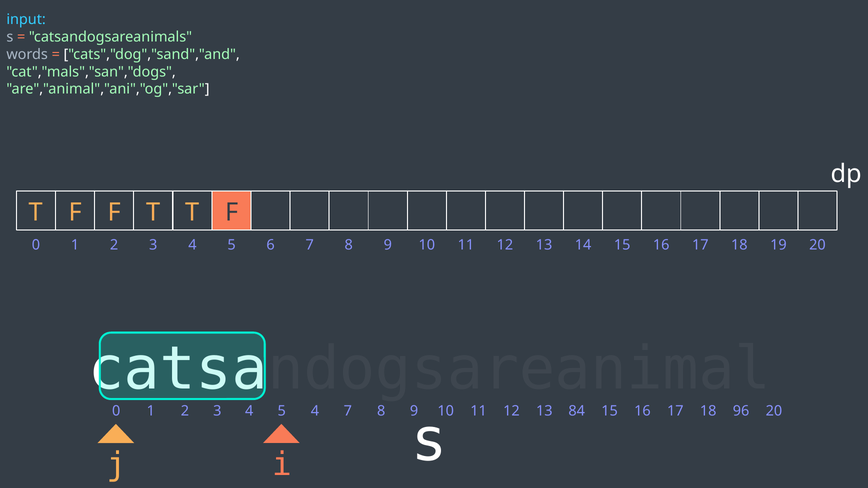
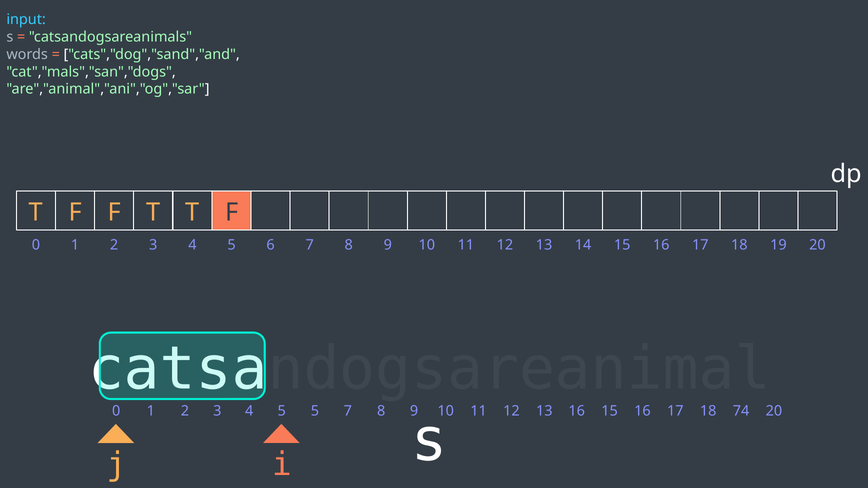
5 4: 4 -> 5 (315, 411)
13 84: 84 -> 16 (577, 411)
96: 96 -> 74 (741, 411)
